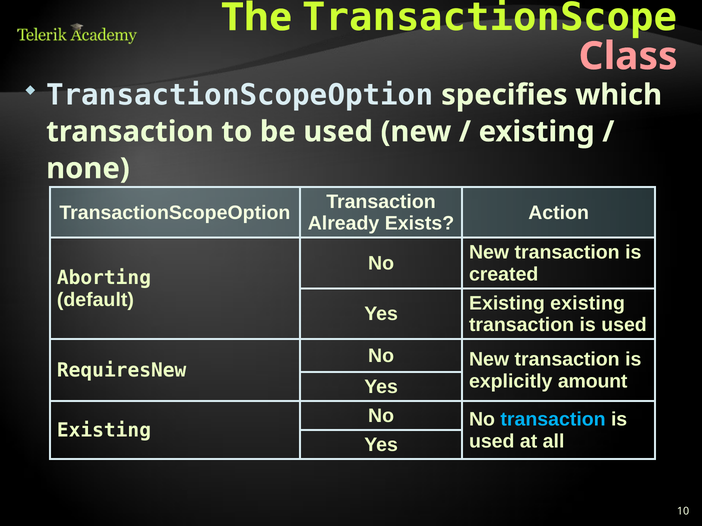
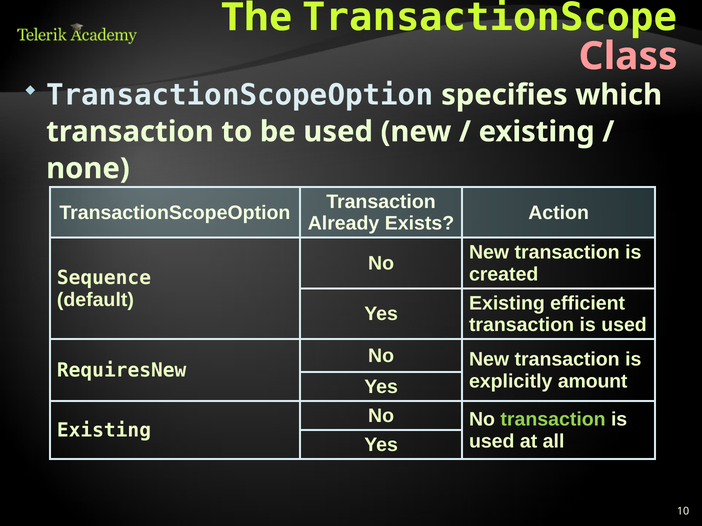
Aborting: Aborting -> Sequence (104, 278)
Existing existing: existing -> efficient (588, 303)
transaction colour: light blue -> light green (553, 420)
